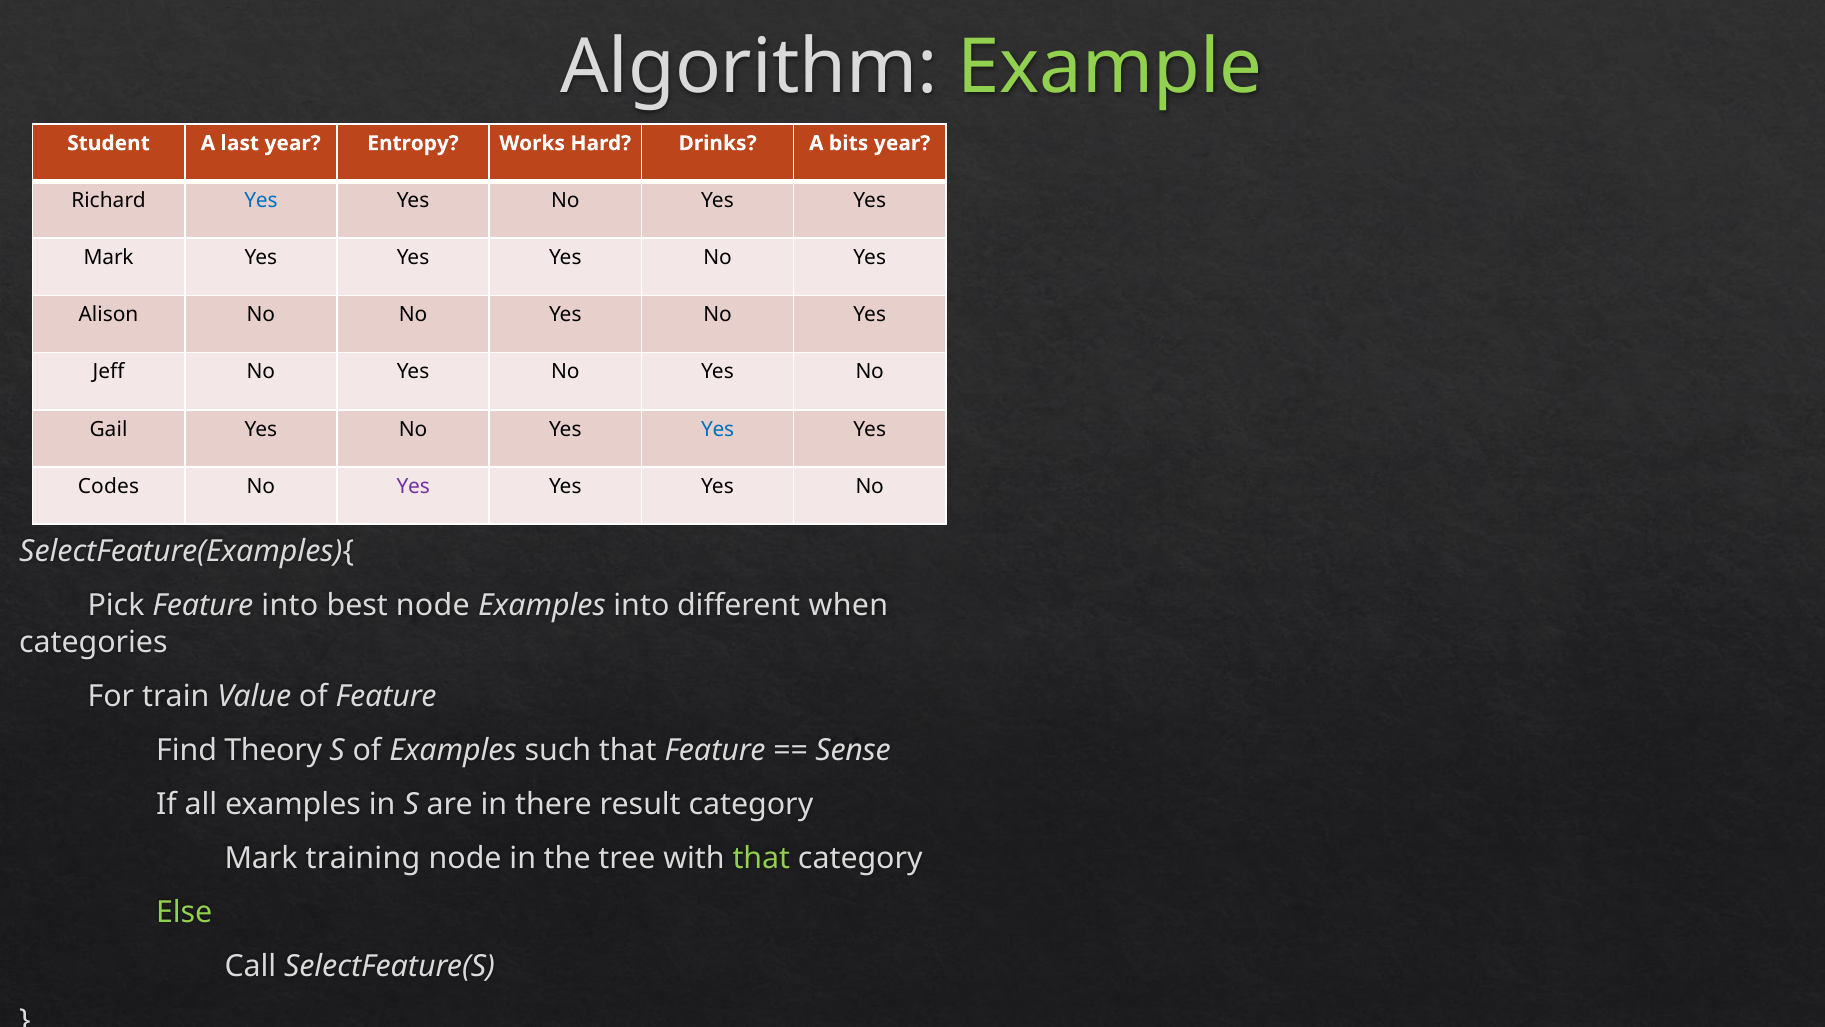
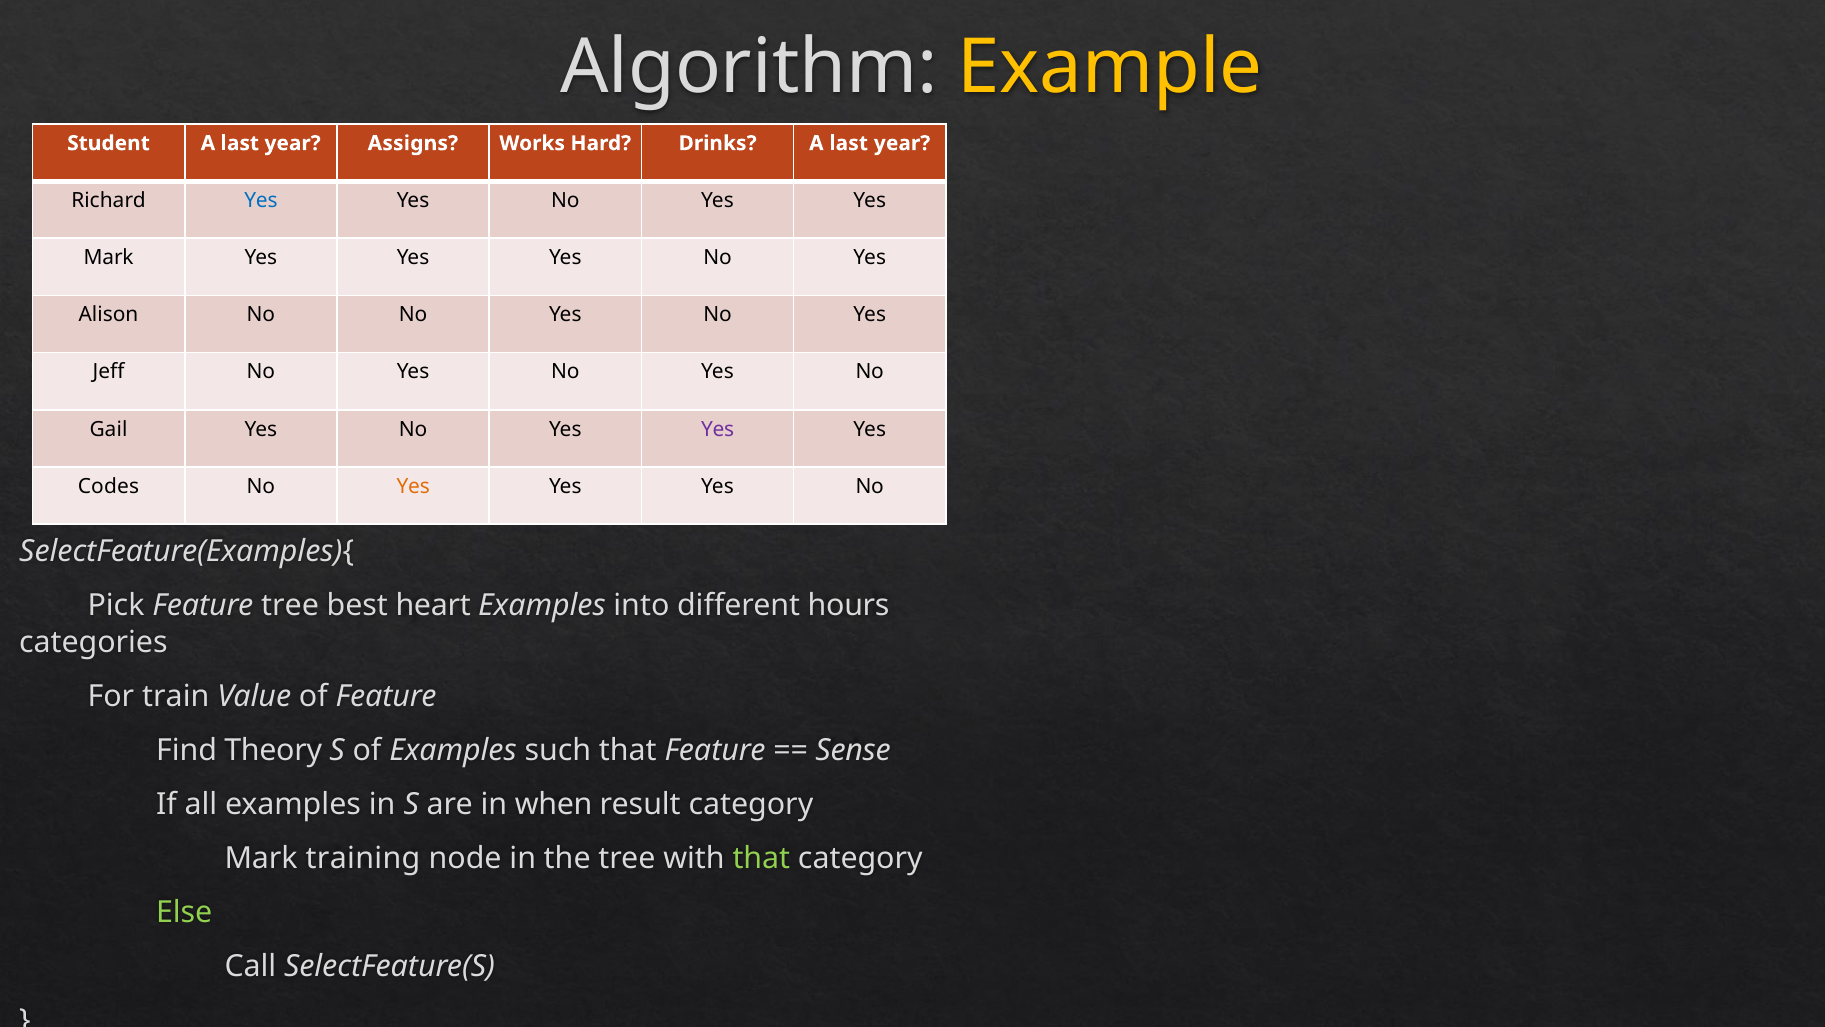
Example colour: light green -> yellow (1110, 68)
Entropy: Entropy -> Assigns (413, 143)
Drinks A bits: bits -> last (849, 143)
Yes colour: blue -> purple (718, 429)
Yes colour: purple -> orange (413, 486)
Feature into: into -> tree (290, 605)
best node: node -> heart (433, 605)
when: when -> hours (849, 605)
there: there -> when (554, 804)
